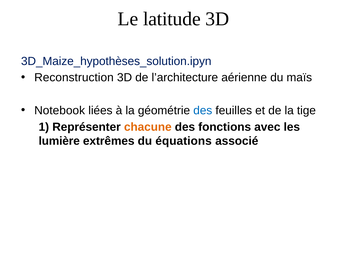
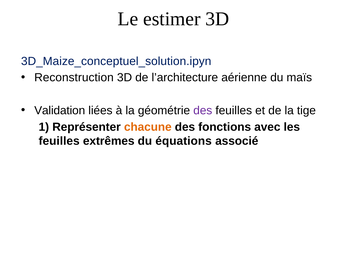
latitude: latitude -> estimer (172, 19)
3D_Maize_hypothèses_solution.ipyn: 3D_Maize_hypothèses_solution.ipyn -> 3D_Maize_conceptuel_solution.ipyn (116, 61)
Notebook: Notebook -> Validation (60, 110)
des colour: blue -> purple (203, 110)
lumière: lumière -> feuilles (59, 141)
